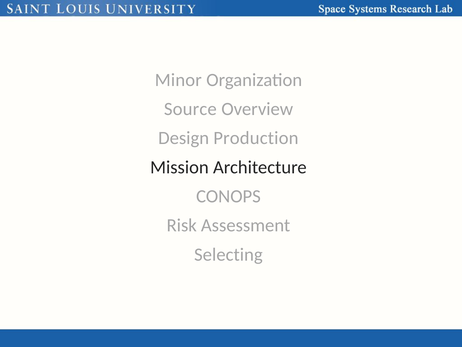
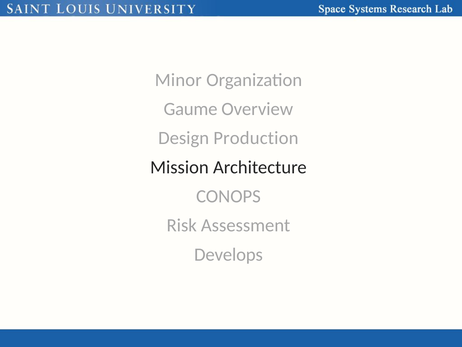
Source: Source -> Gaume (191, 109)
Selecting: Selecting -> Develops (228, 254)
